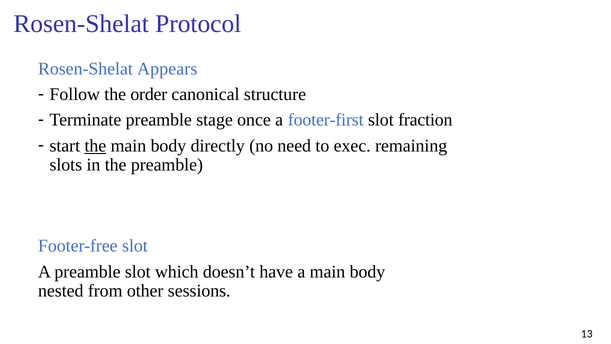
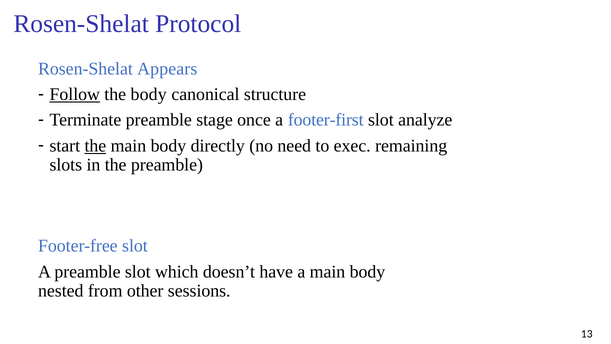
Follow underline: none -> present (75, 94)
the order: order -> body (149, 94)
fraction: fraction -> analyze (425, 120)
